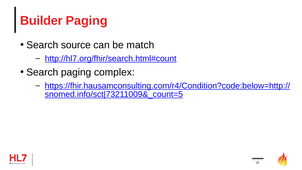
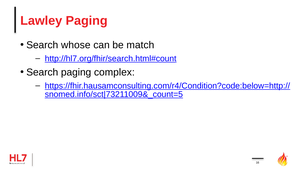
Builder: Builder -> Lawley (41, 21)
source: source -> whose (76, 45)
